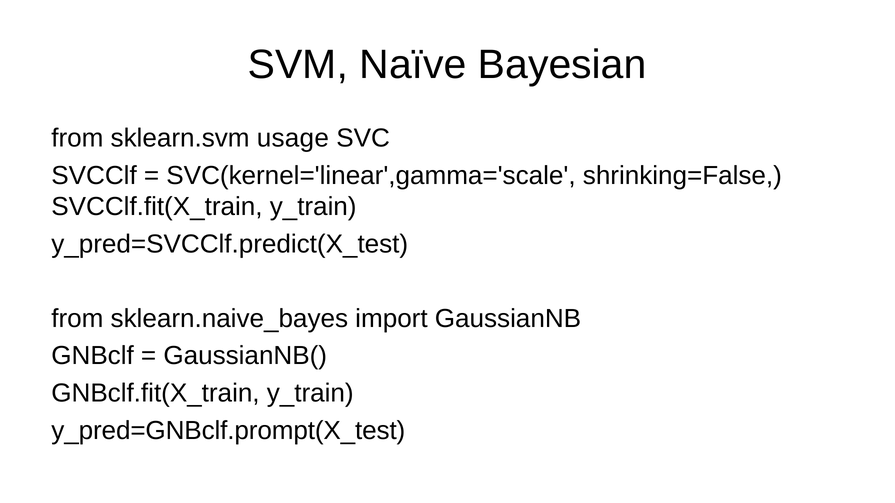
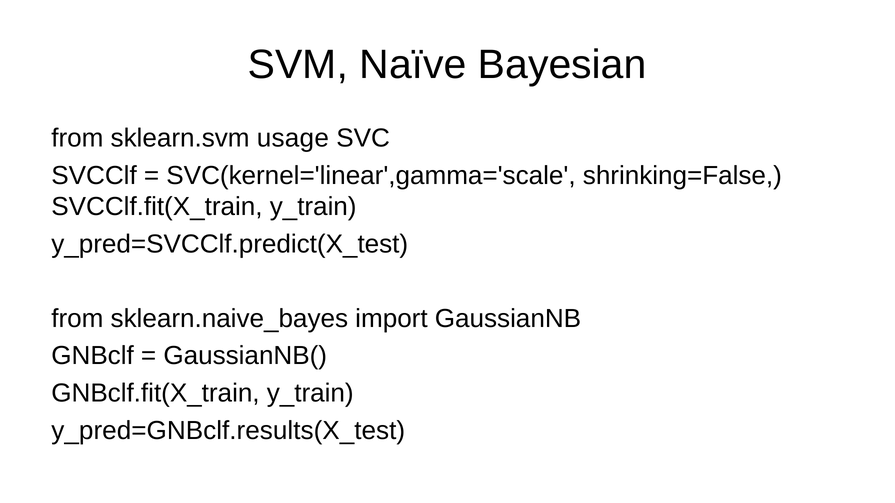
y_pred=GNBclf.prompt(X_test: y_pred=GNBclf.prompt(X_test -> y_pred=GNBclf.results(X_test (228, 431)
